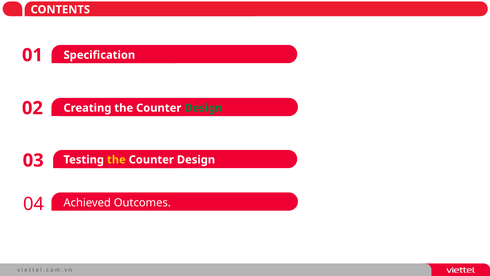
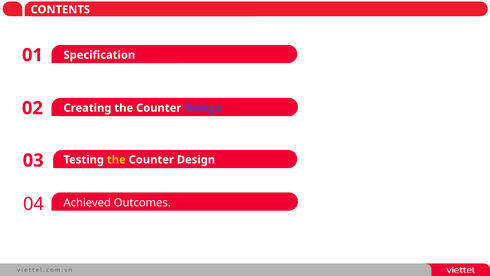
Design colour: green -> purple (203, 108)
